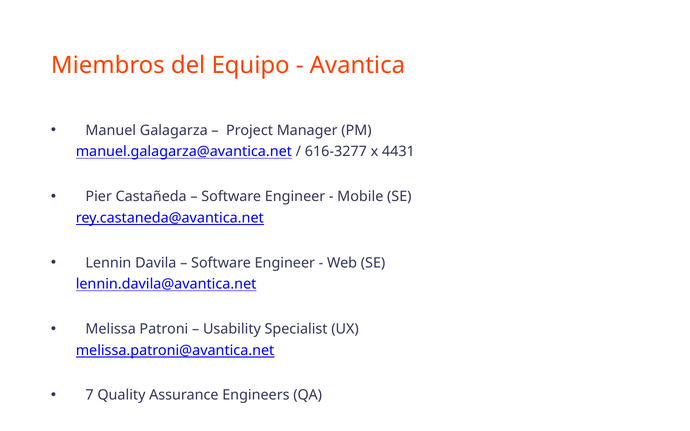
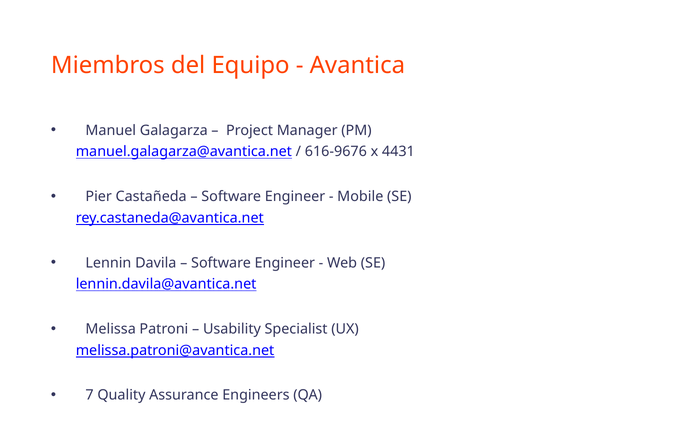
616-3277: 616-3277 -> 616-9676 (336, 152)
